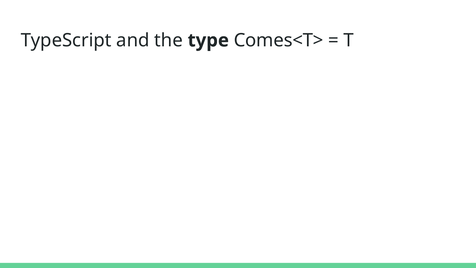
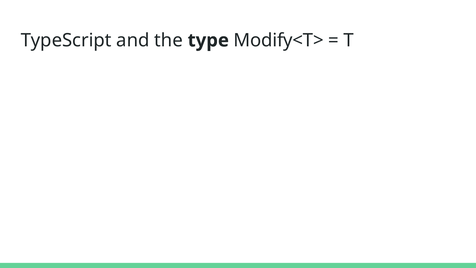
Comes<T>: Comes<T> -> Modify<T> (279, 40)
